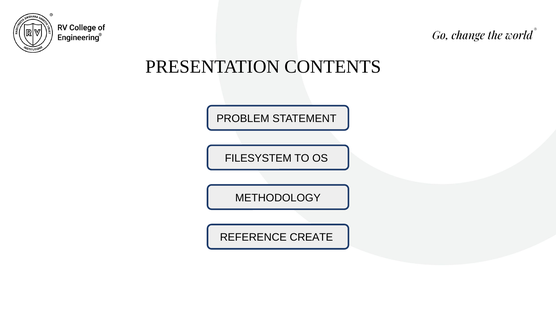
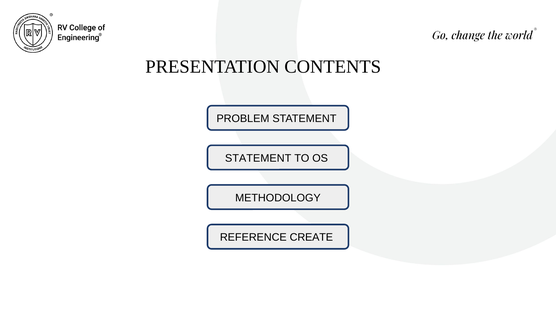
FILESYSTEM: FILESYSTEM -> STATEMENT (258, 158)
